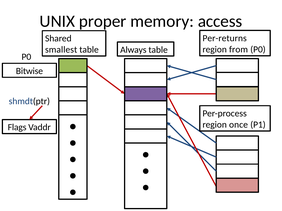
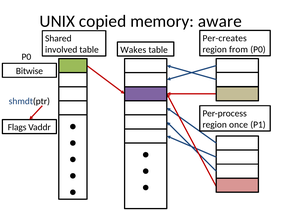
proper: proper -> copied (103, 21)
access: access -> aware (220, 21)
Per-returns: Per-returns -> Per-creates (225, 38)
smallest: smallest -> involved (61, 50)
Always: Always -> Wakes (133, 50)
